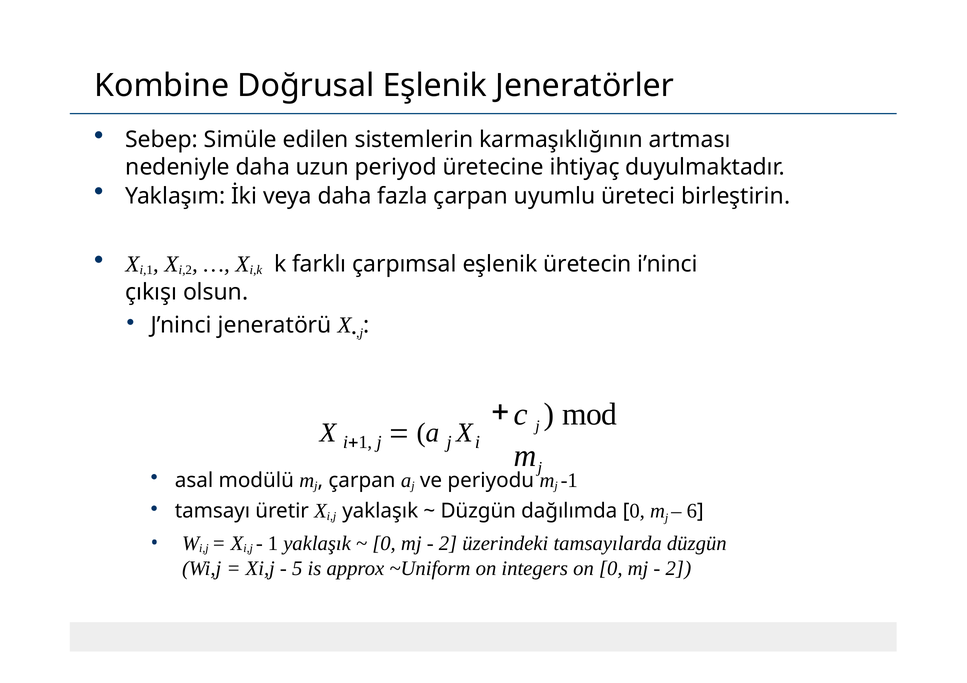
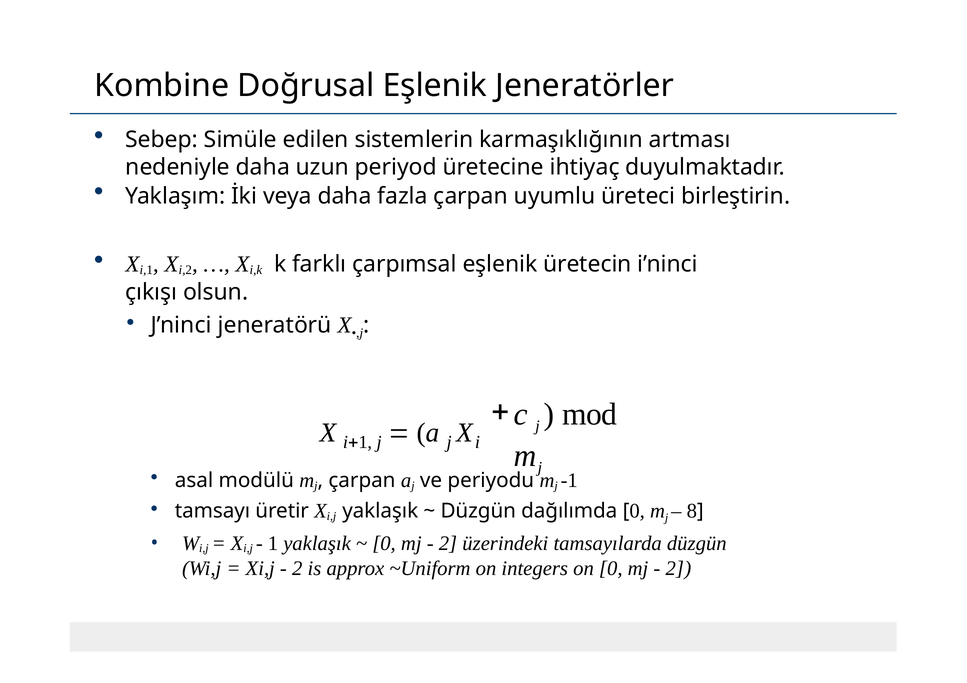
6: 6 -> 8 (692, 511)
5: 5 -> 2 (297, 569)
